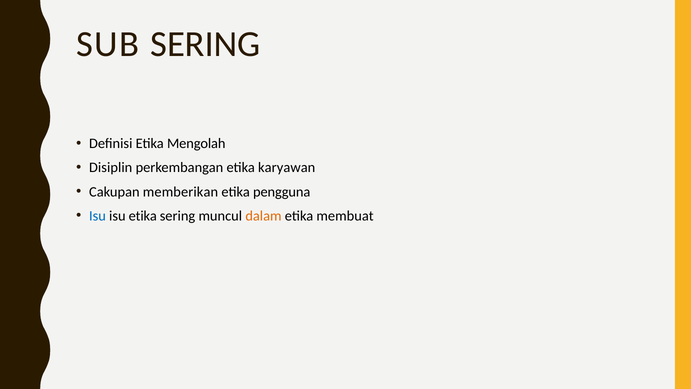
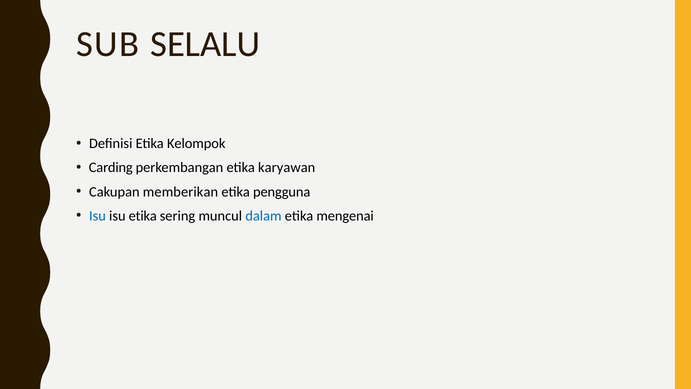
SUB SERING: SERING -> SELALU (205, 44)
Mengolah: Mengolah -> Kelompok (196, 144)
Disiplin: Disiplin -> Carding (111, 168)
dalam colour: orange -> blue (263, 216)
membuat: membuat -> mengenai (345, 216)
